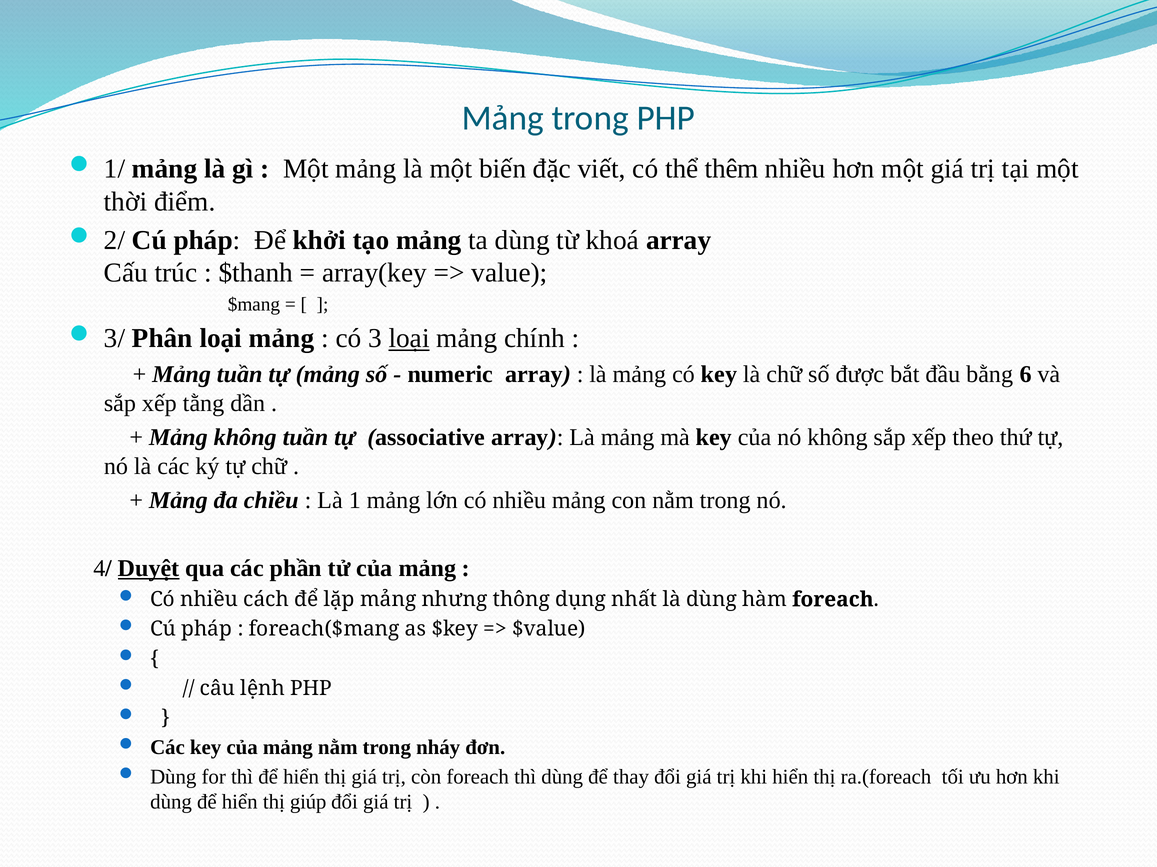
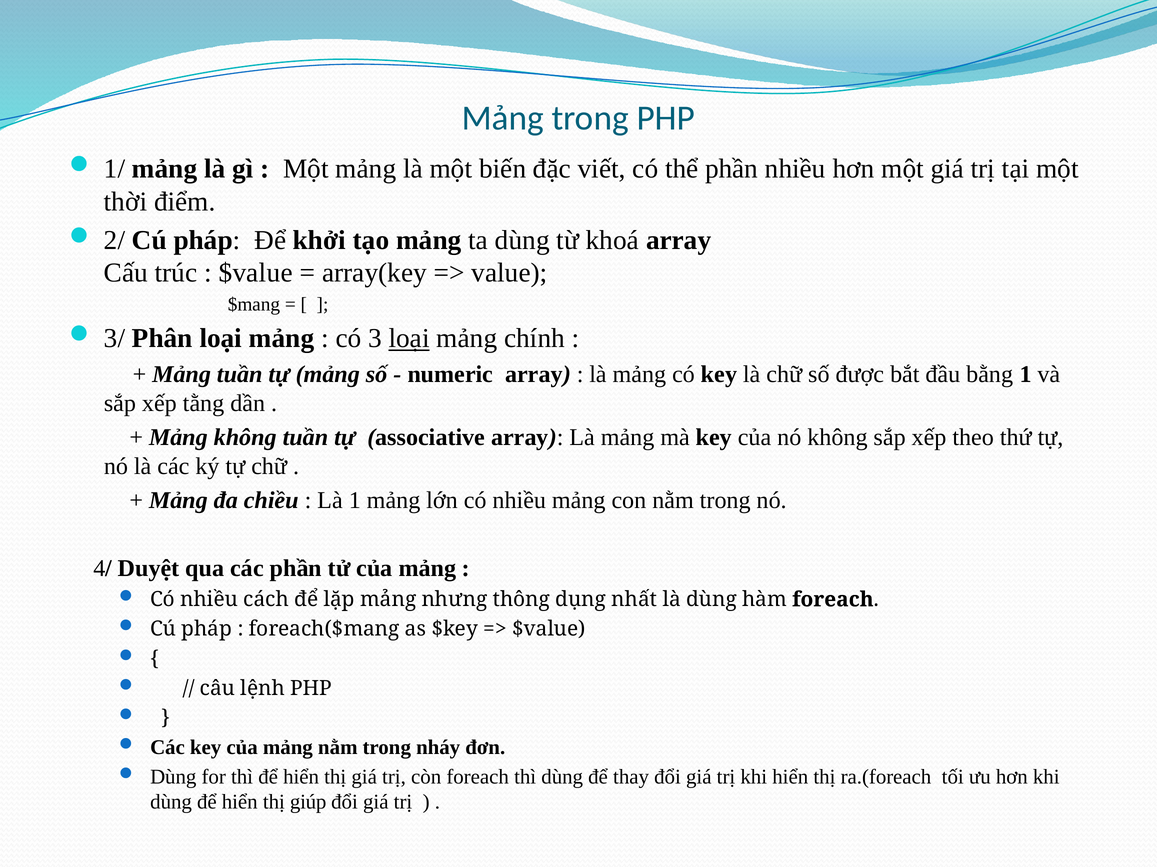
thể thêm: thêm -> phần (732, 169)
$thanh: $thanh -> $value (256, 273)
bằng 6: 6 -> 1 (1026, 375)
Duyệt underline: present -> none (149, 569)
